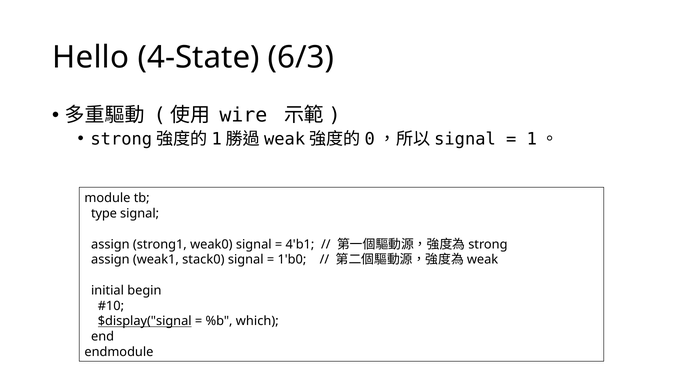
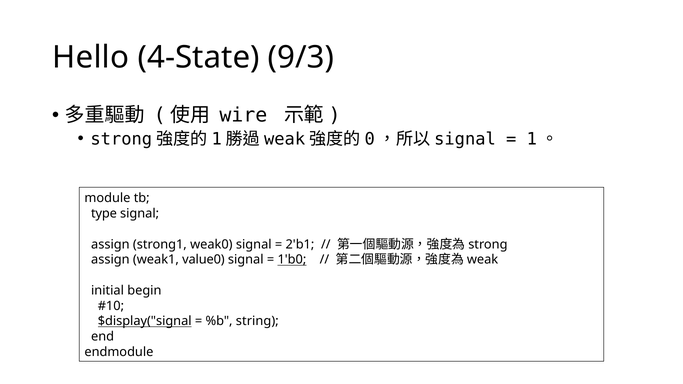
6/3: 6/3 -> 9/3 (301, 57)
4'b1: 4'b1 -> 2'b1 (300, 244)
stack0: stack0 -> value0 (203, 260)
1'b0 underline: none -> present (292, 260)
which: which -> string (257, 321)
